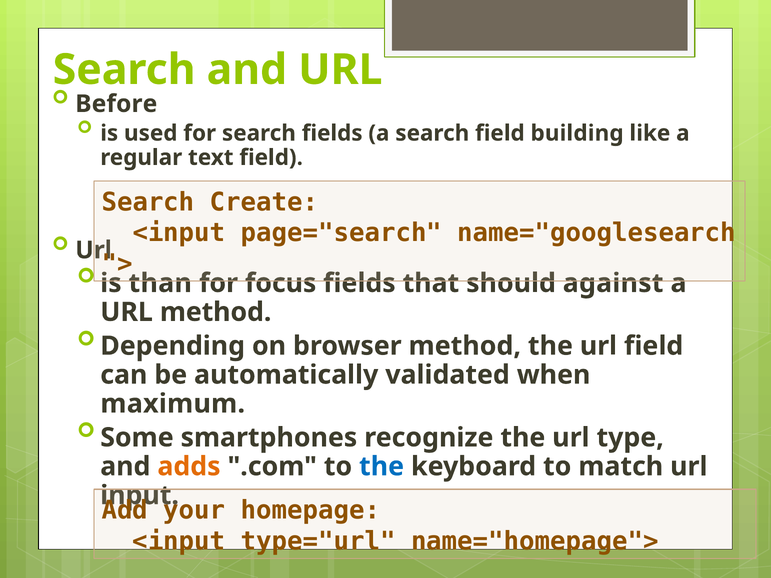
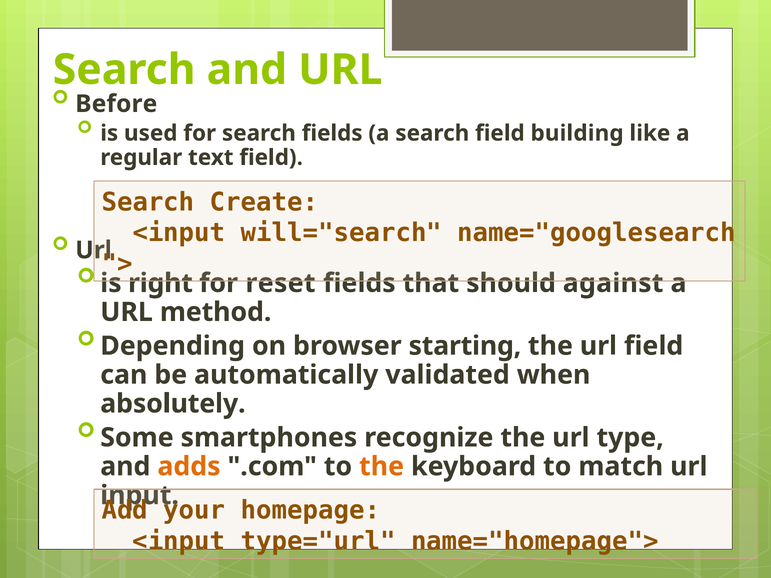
page="search: page="search -> will="search (341, 233)
than: than -> right (160, 283)
focus: focus -> reset (280, 283)
browser method: method -> starting (465, 346)
maximum: maximum -> absolutely (173, 404)
the colour: blue -> orange (382, 467)
